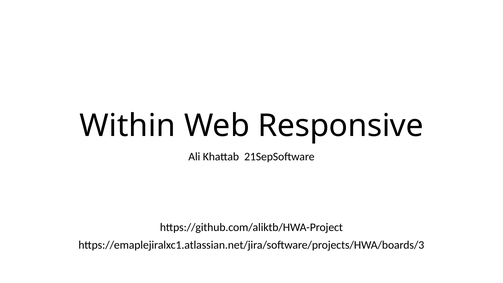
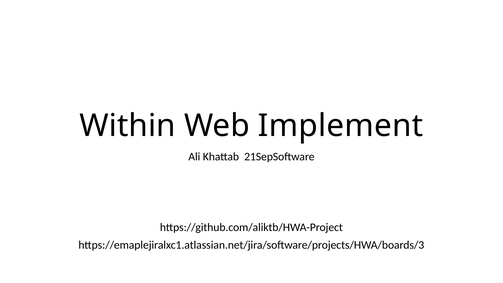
Responsive: Responsive -> Implement (340, 126)
